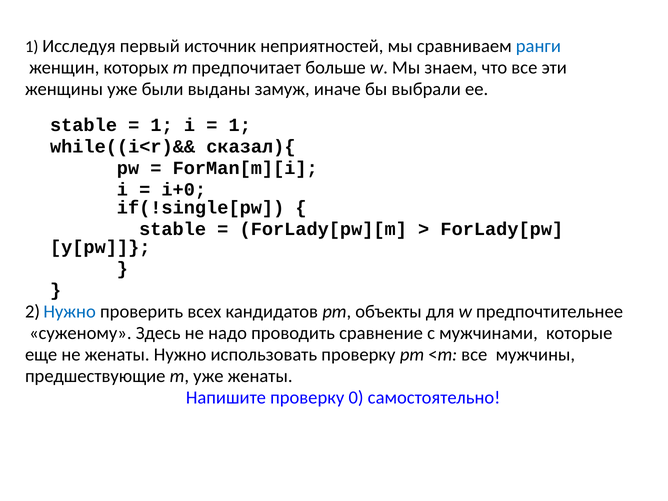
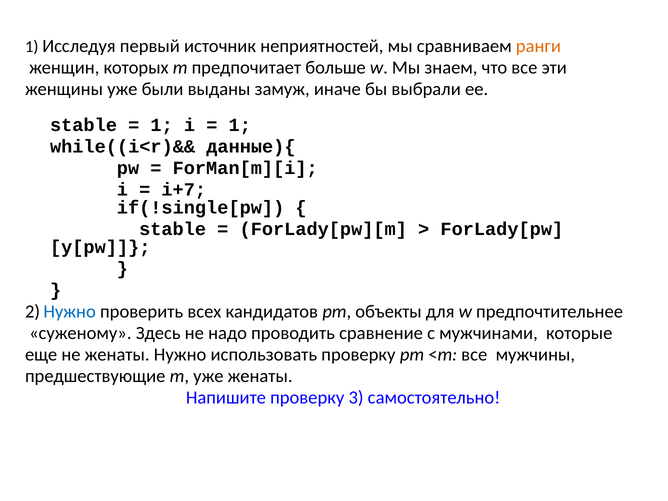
ранги colour: blue -> orange (538, 46)
сказал){: сказал){ -> данные){ (251, 147)
i+0: i+0 -> i+7 (184, 190)
0: 0 -> 3 (356, 398)
